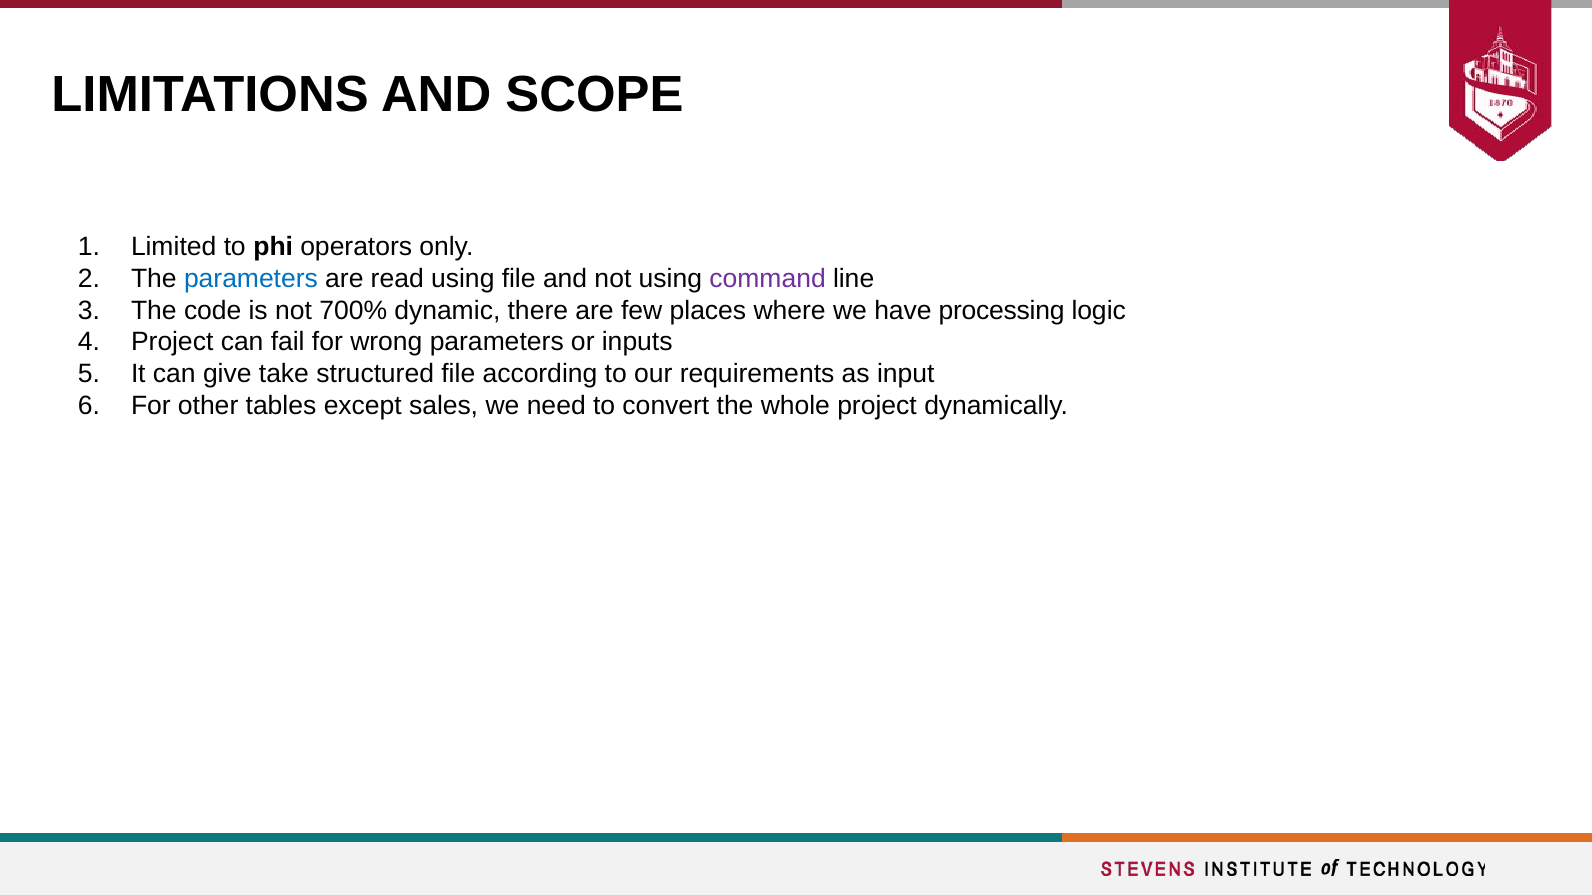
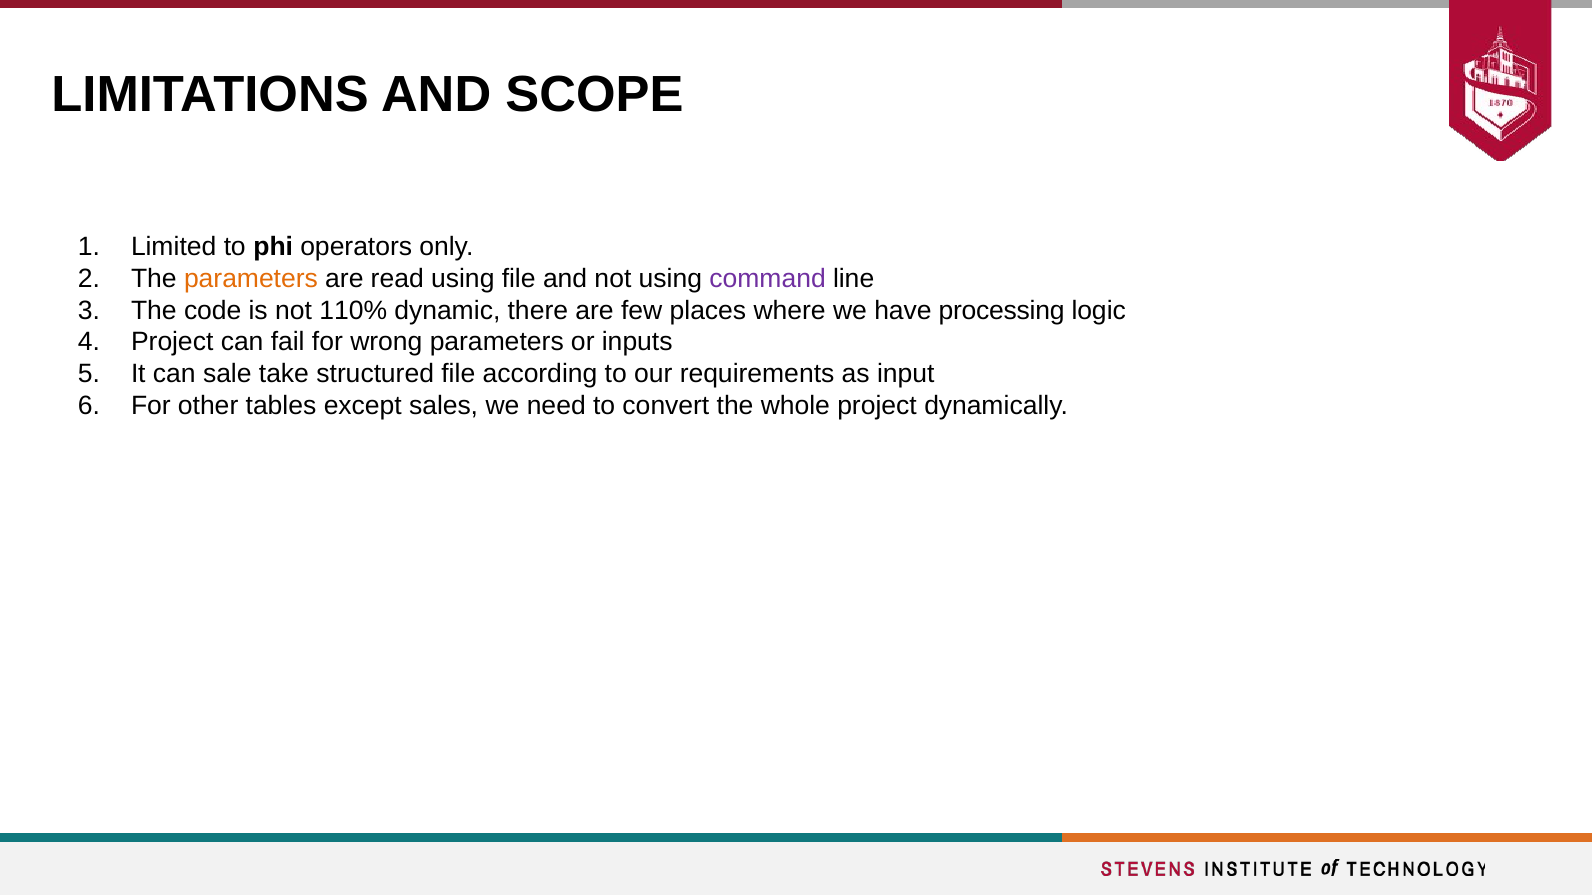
parameters colour: blue -> orange (251, 279)
700%: 700% -> 110% (353, 311)
give: give -> sale (227, 374)
